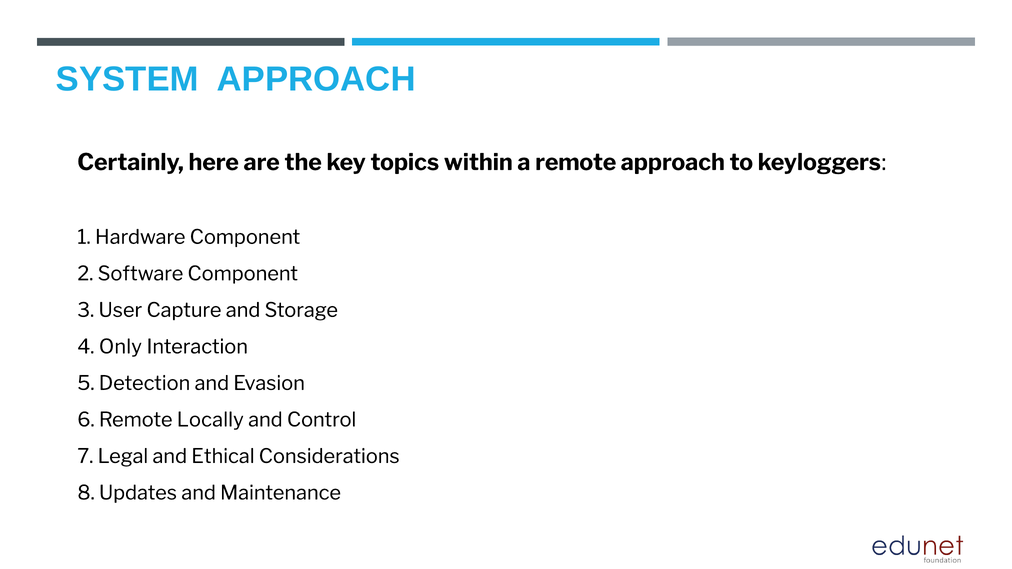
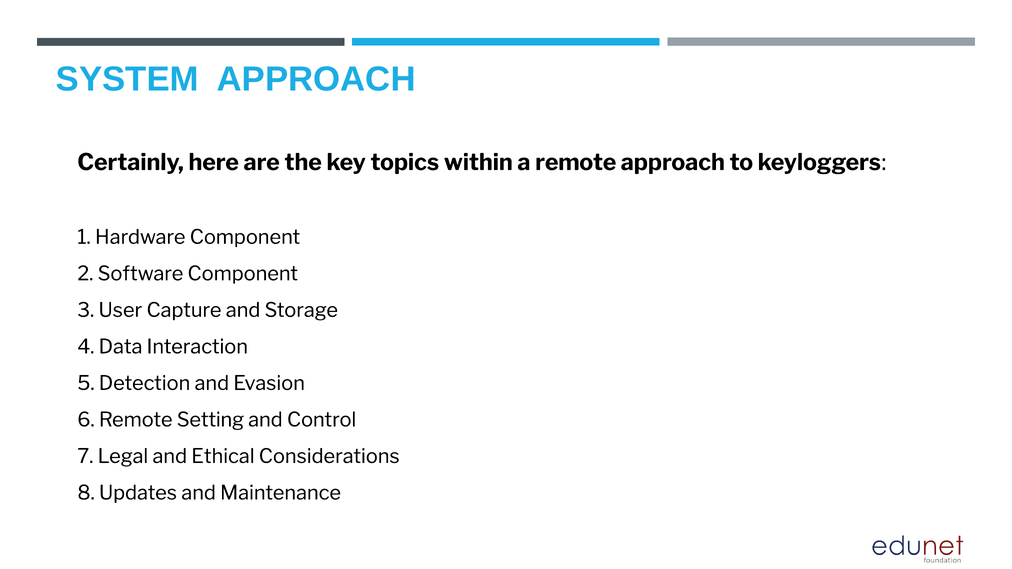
Only: Only -> Data (121, 347)
Locally: Locally -> Setting (210, 420)
